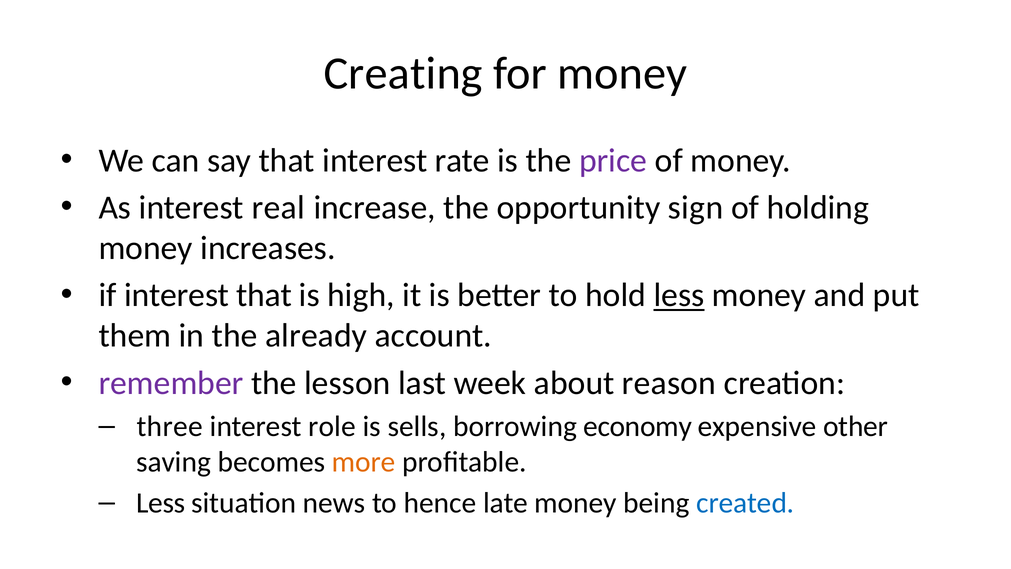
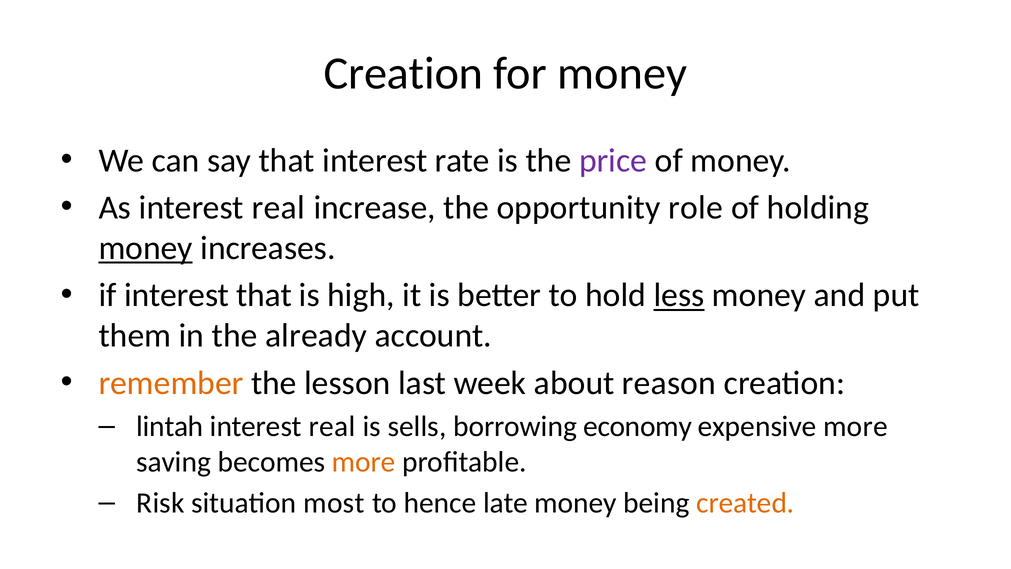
Creating: Creating -> Creation (403, 73)
sign: sign -> role (696, 208)
money underline: none -> present (146, 248)
remember colour: purple -> orange (171, 383)
three: three -> lintah (170, 426)
role: role -> real (332, 426)
expensive other: other -> more (855, 426)
Less: Less -> Risk (160, 503)
news: news -> most (334, 503)
created colour: blue -> orange (745, 503)
